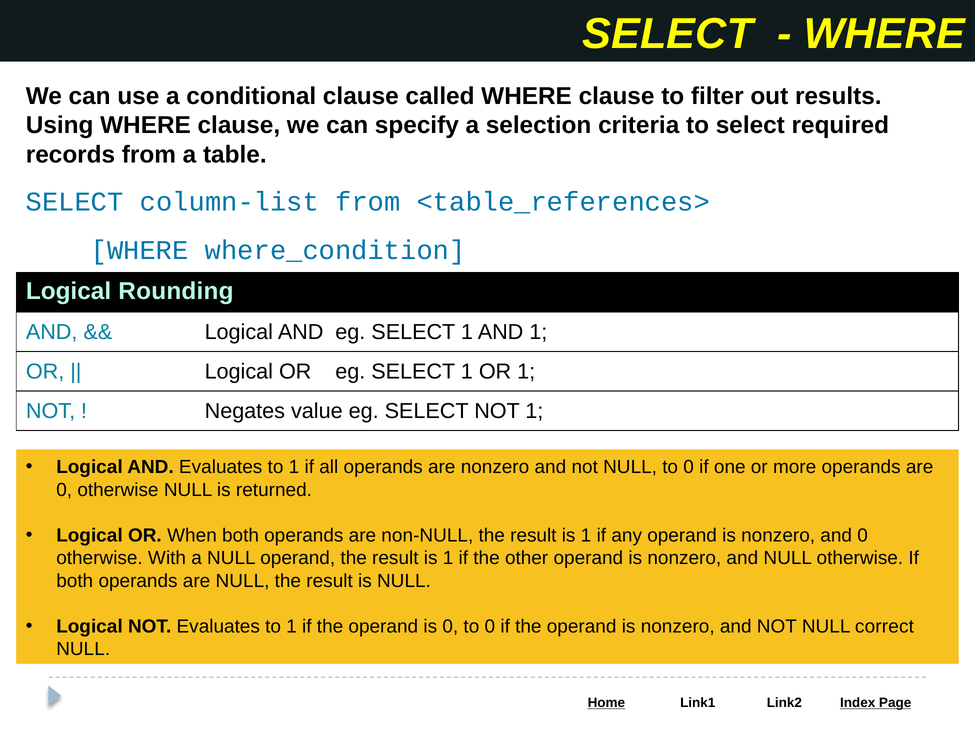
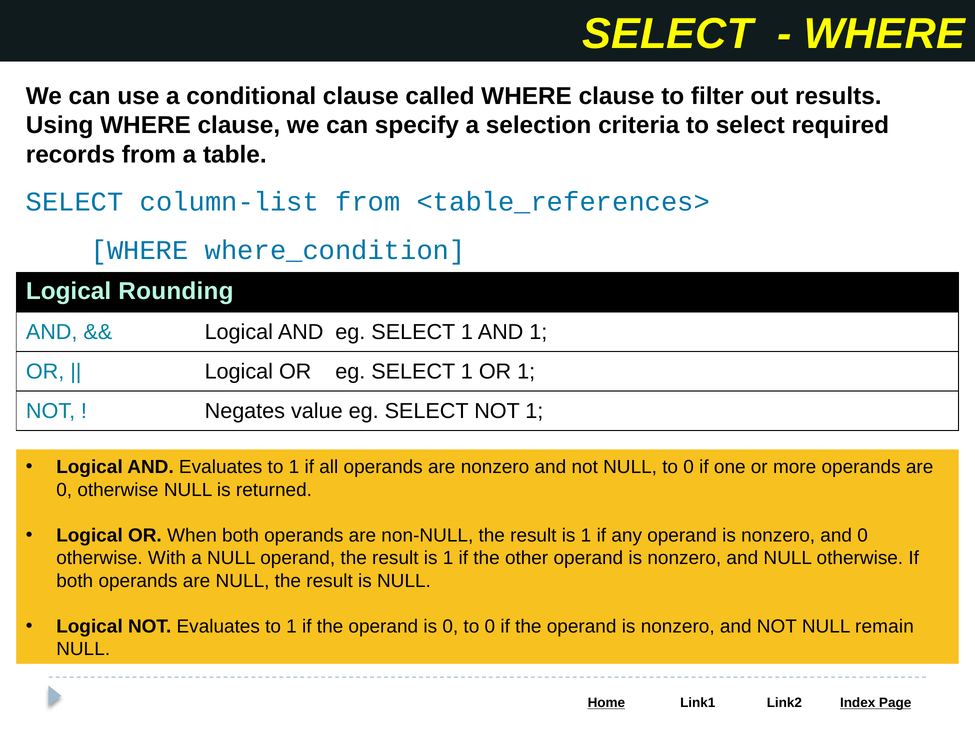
correct: correct -> remain (884, 626)
